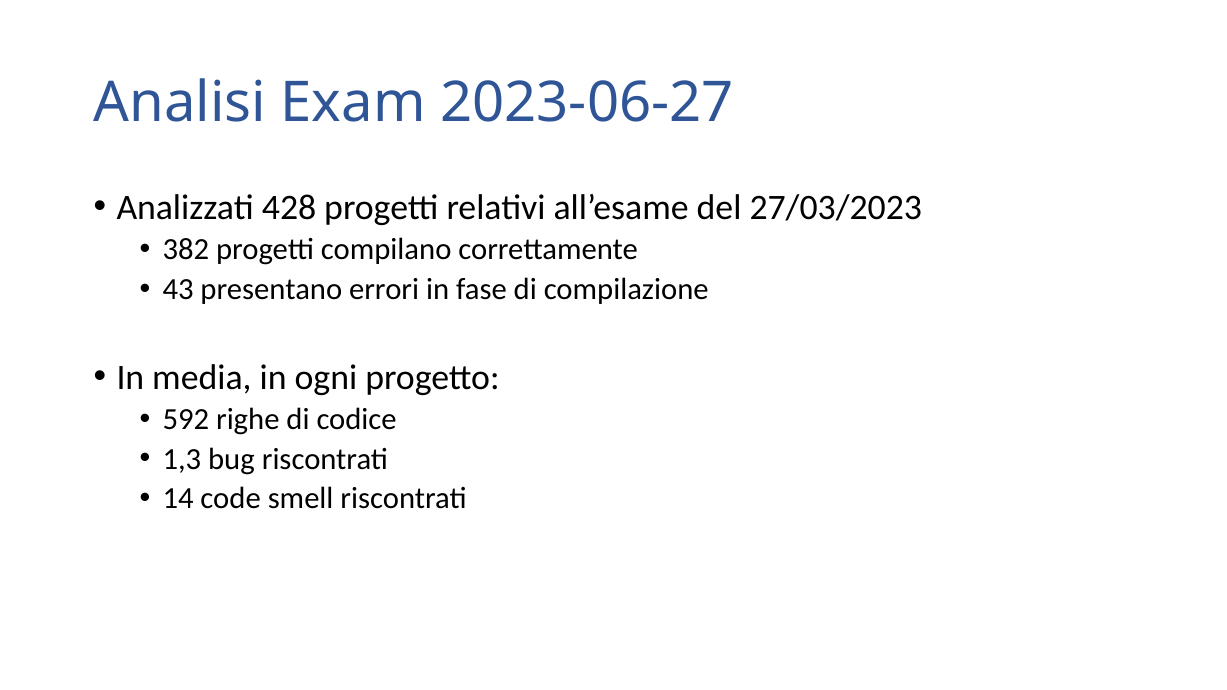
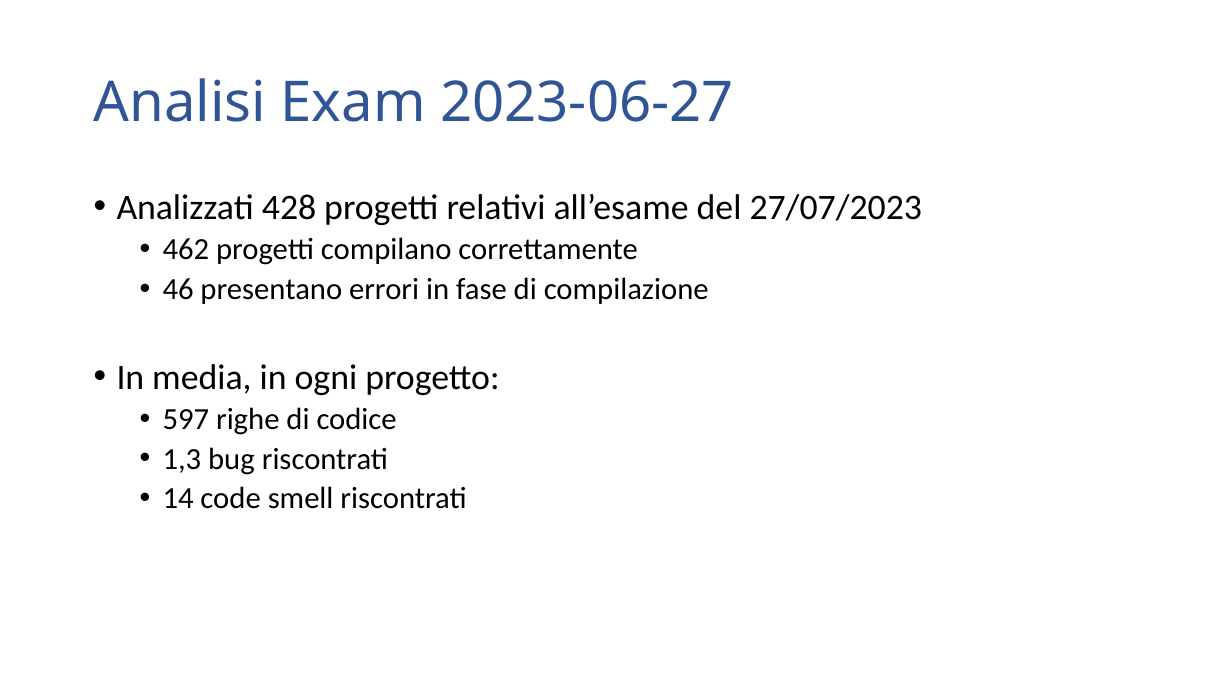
27/03/2023: 27/03/2023 -> 27/07/2023 (836, 207)
382: 382 -> 462 (186, 250)
43: 43 -> 46 (178, 289)
592: 592 -> 597 (186, 420)
